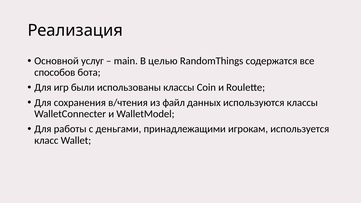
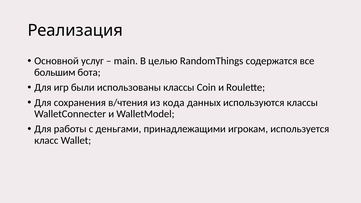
способов: способов -> большим (55, 72)
файл: файл -> кода (174, 103)
